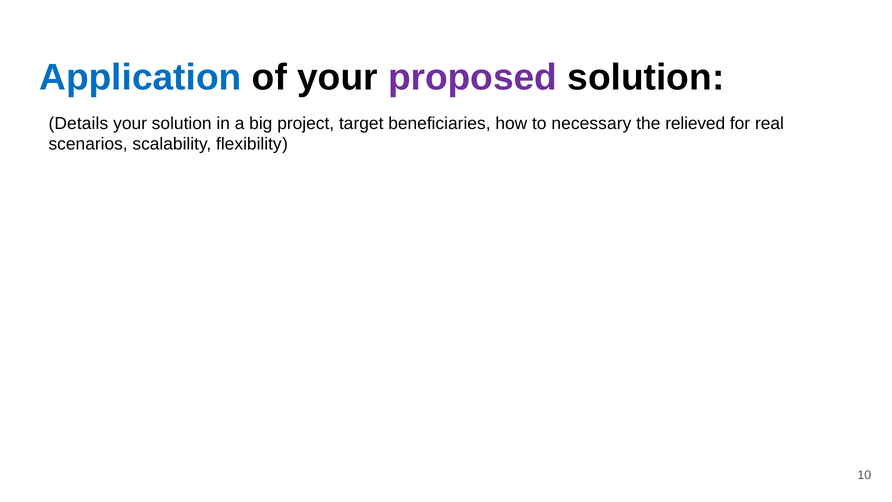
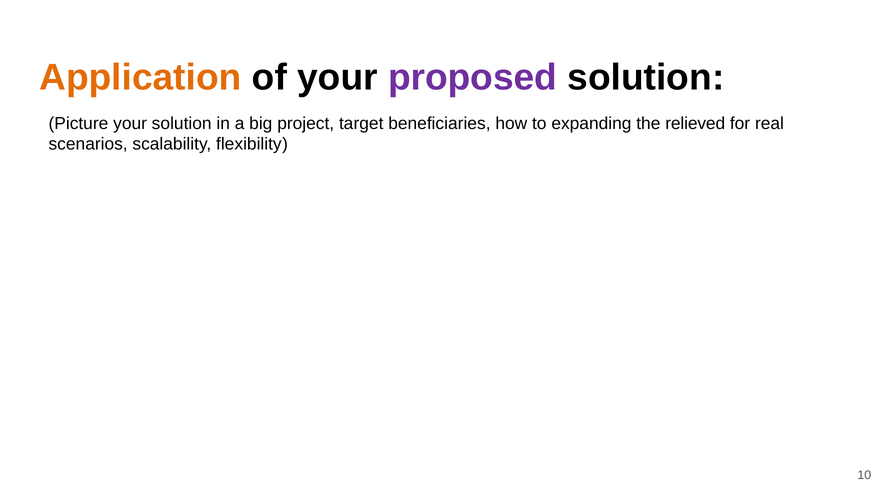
Application colour: blue -> orange (140, 77)
Details: Details -> Picture (78, 123)
necessary: necessary -> expanding (591, 123)
